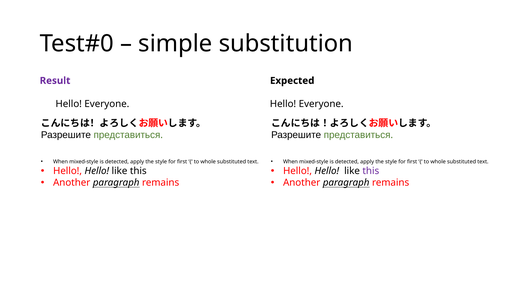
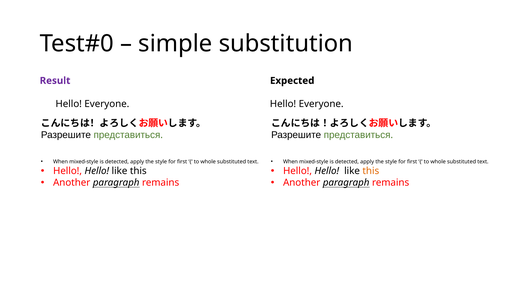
this colour: purple -> orange (371, 171)
